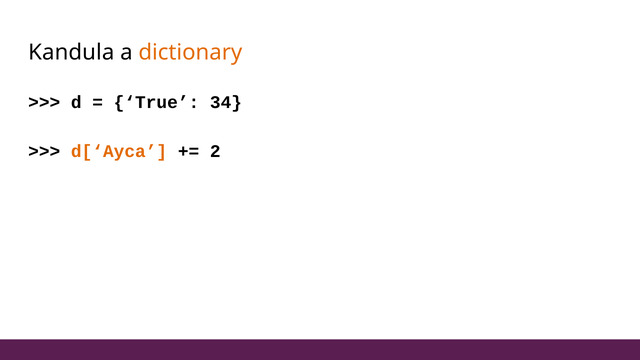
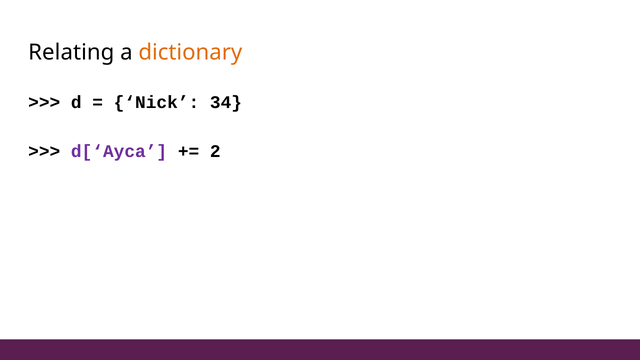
Kandula: Kandula -> Relating (71, 52)
True: True -> Nick (156, 102)
d[‘Ayca colour: orange -> purple (119, 151)
